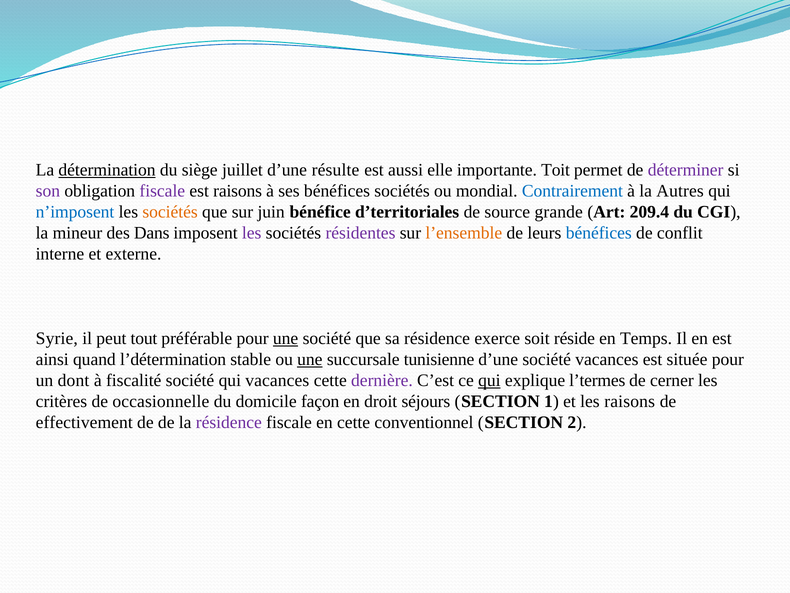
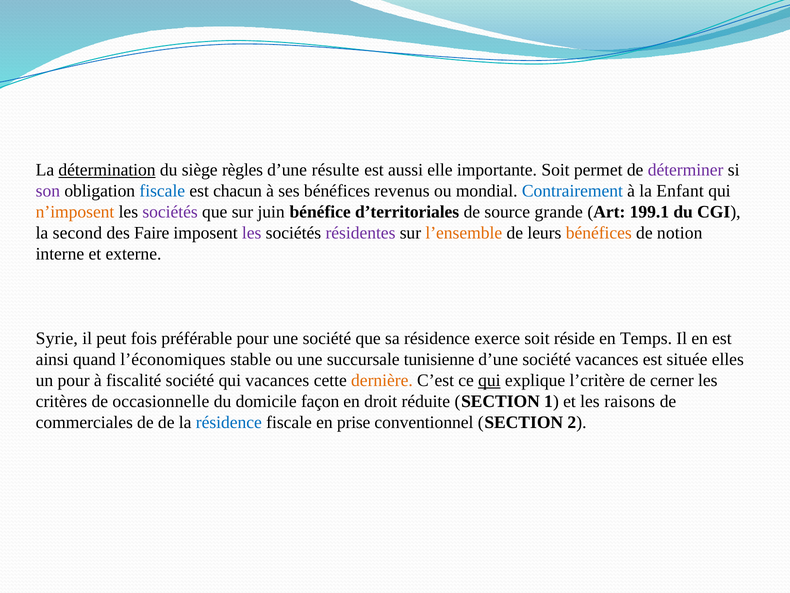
juillet: juillet -> règles (243, 170)
importante Toit: Toit -> Soit (555, 170)
fiscale colour: purple -> blue (162, 191)
est raisons: raisons -> chacun (238, 191)
bénéfices sociétés: sociétés -> revenus (402, 191)
Autres: Autres -> Enfant (680, 191)
n’imposent colour: blue -> orange (75, 212)
sociétés colour: orange -> purple (170, 212)
209.4: 209.4 -> 199.1 (649, 212)
mineur: mineur -> second (77, 233)
Dans: Dans -> Faire (152, 233)
bénéfices colour: blue -> orange (599, 233)
conflit: conflit -> notion (680, 233)
tout: tout -> fois (144, 338)
une underline: present -> none (286, 338)
l’détermination: l’détermination -> l’économiques (173, 359)
une underline: present -> none (310, 359)
située pour: pour -> elles (728, 359)
un dont: dont -> pour (74, 380)
dernière colour: purple -> orange (382, 380)
l’termes: l’termes -> l’critère (597, 380)
séjours: séjours -> réduite (426, 401)
effectivement: effectivement -> commerciales (84, 422)
résidence colour: purple -> blue (229, 422)
en cette: cette -> prise (354, 422)
